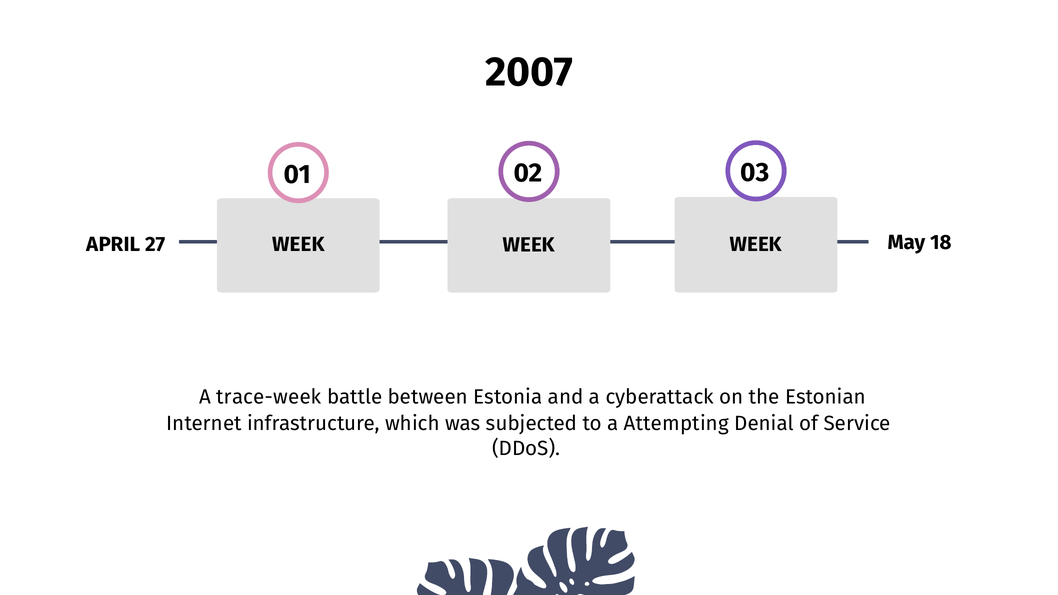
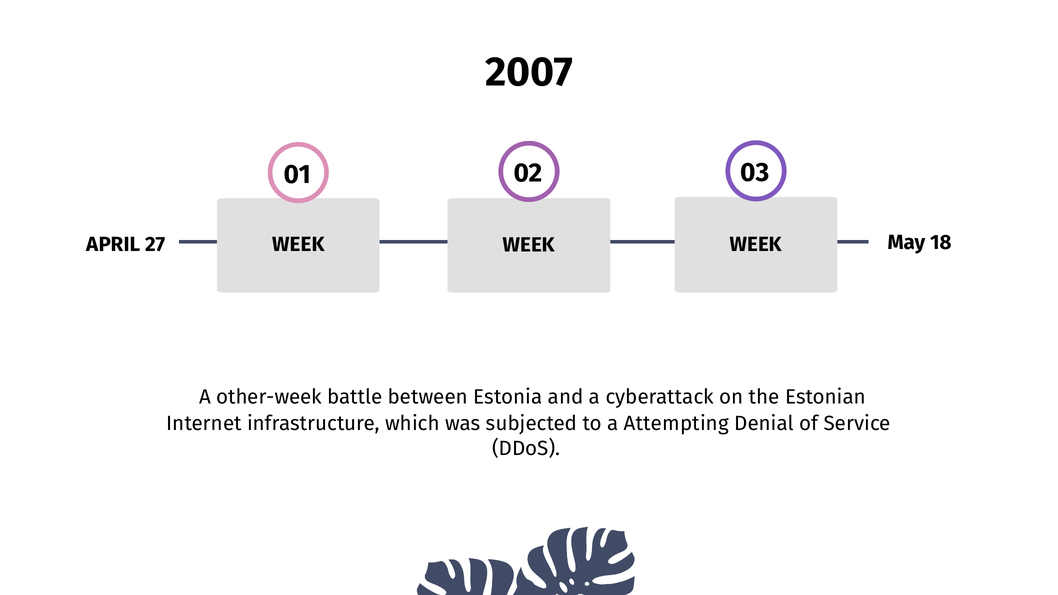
trace-week: trace-week -> other-week (269, 397)
